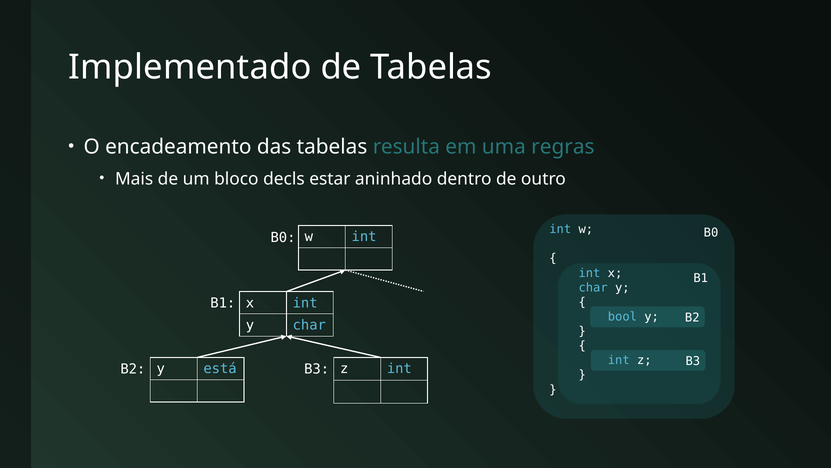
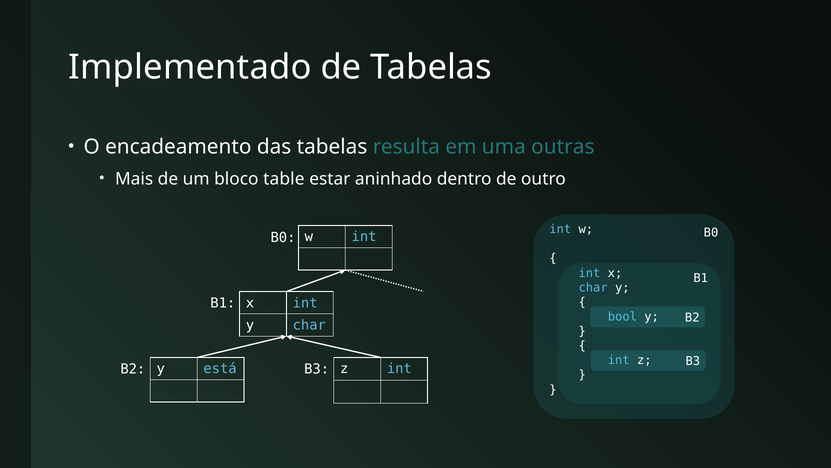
regras: regras -> outras (563, 147)
decls: decls -> table (284, 179)
